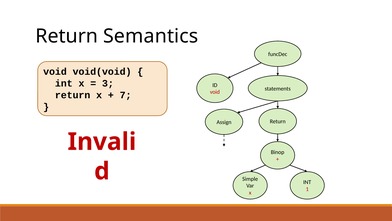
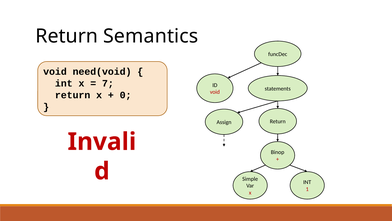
void(void: void(void -> need(void (102, 71)
3: 3 -> 7 (108, 83)
7: 7 -> 0 (126, 95)
